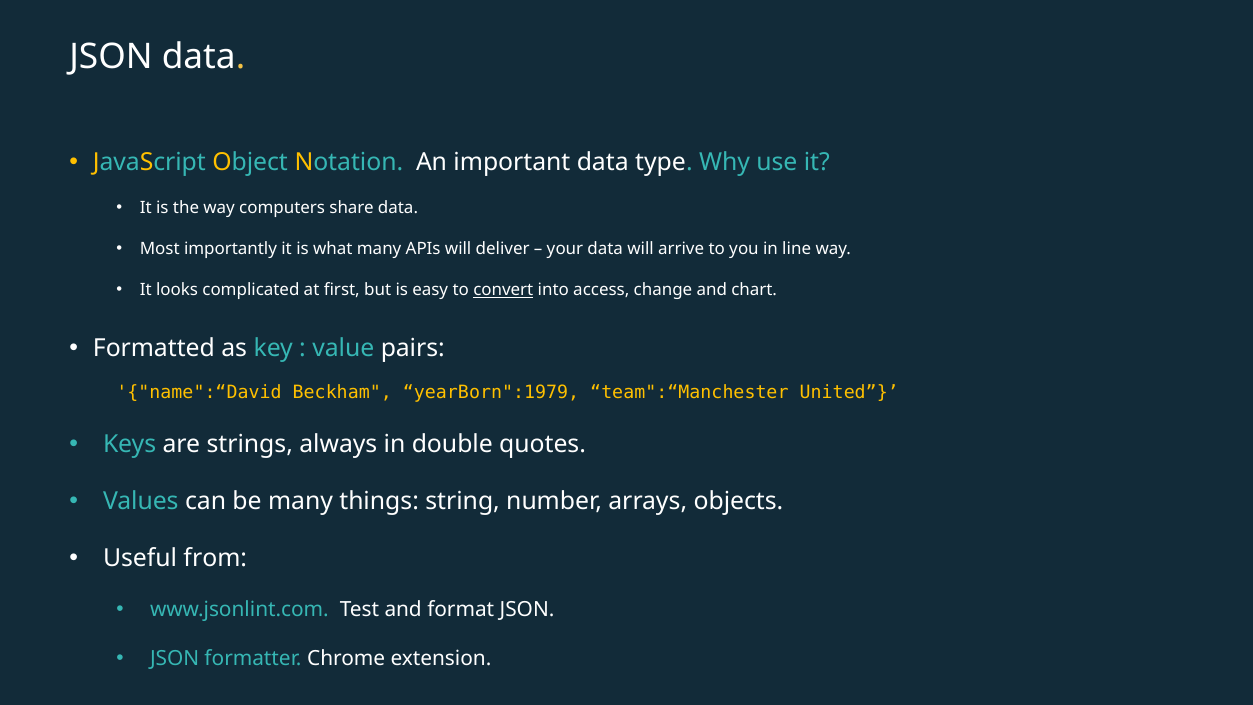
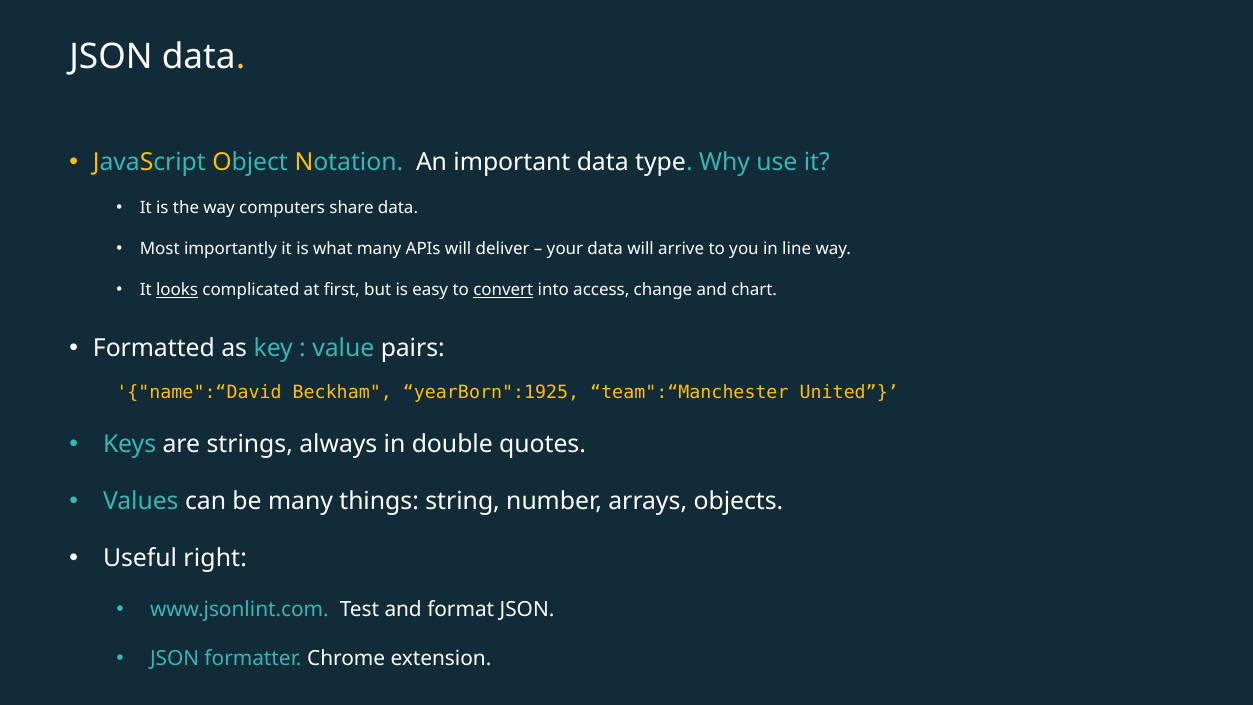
looks underline: none -> present (177, 290)
yearBorn":1979: yearBorn":1979 -> yearBorn":1925 (491, 392)
from: from -> right (215, 558)
